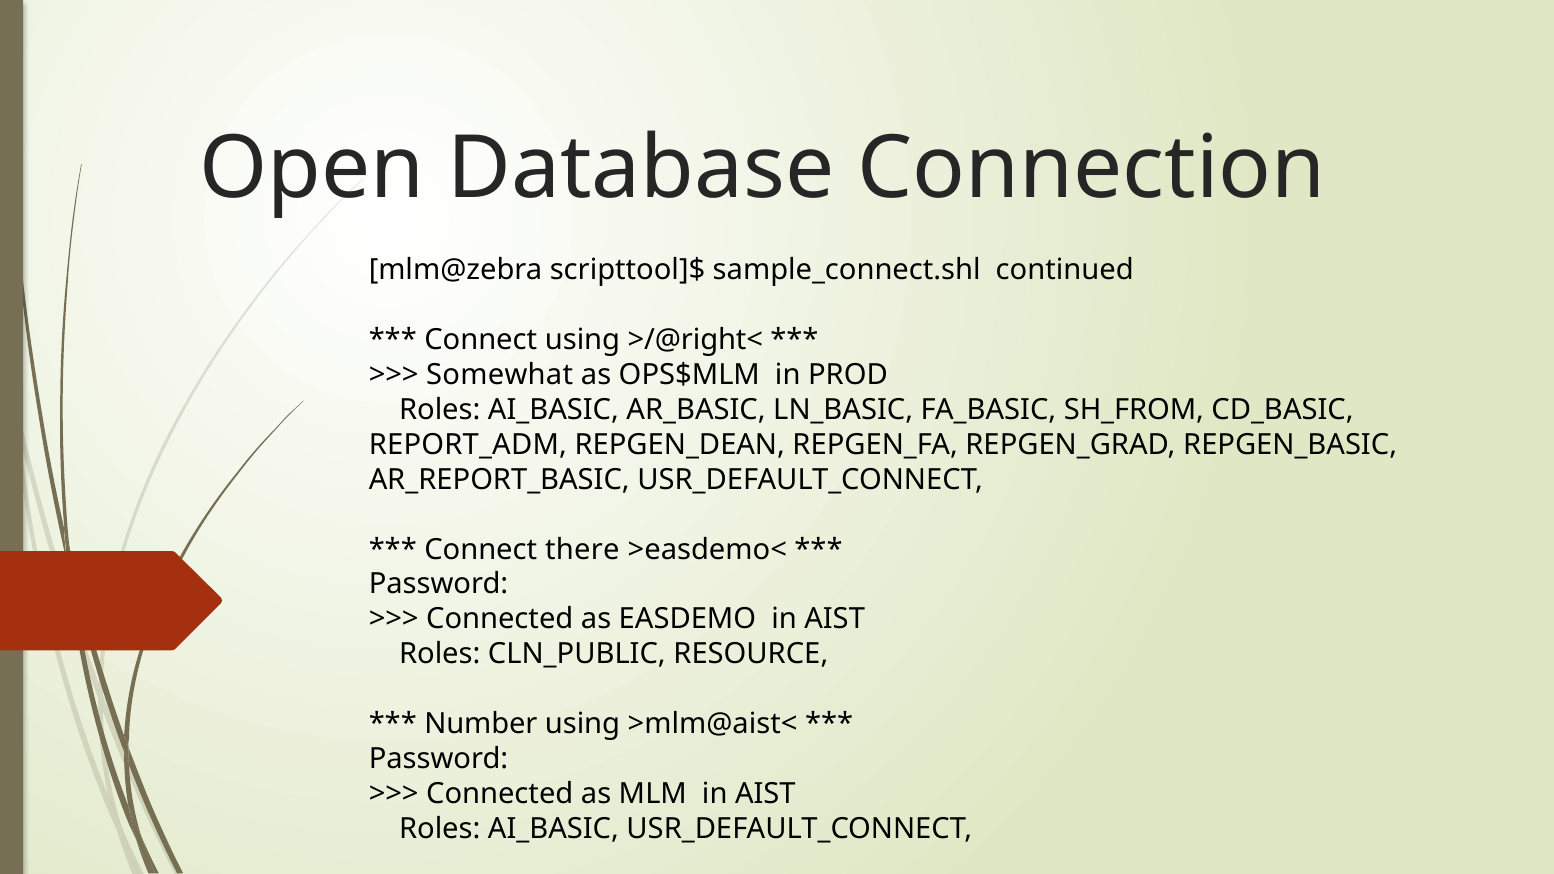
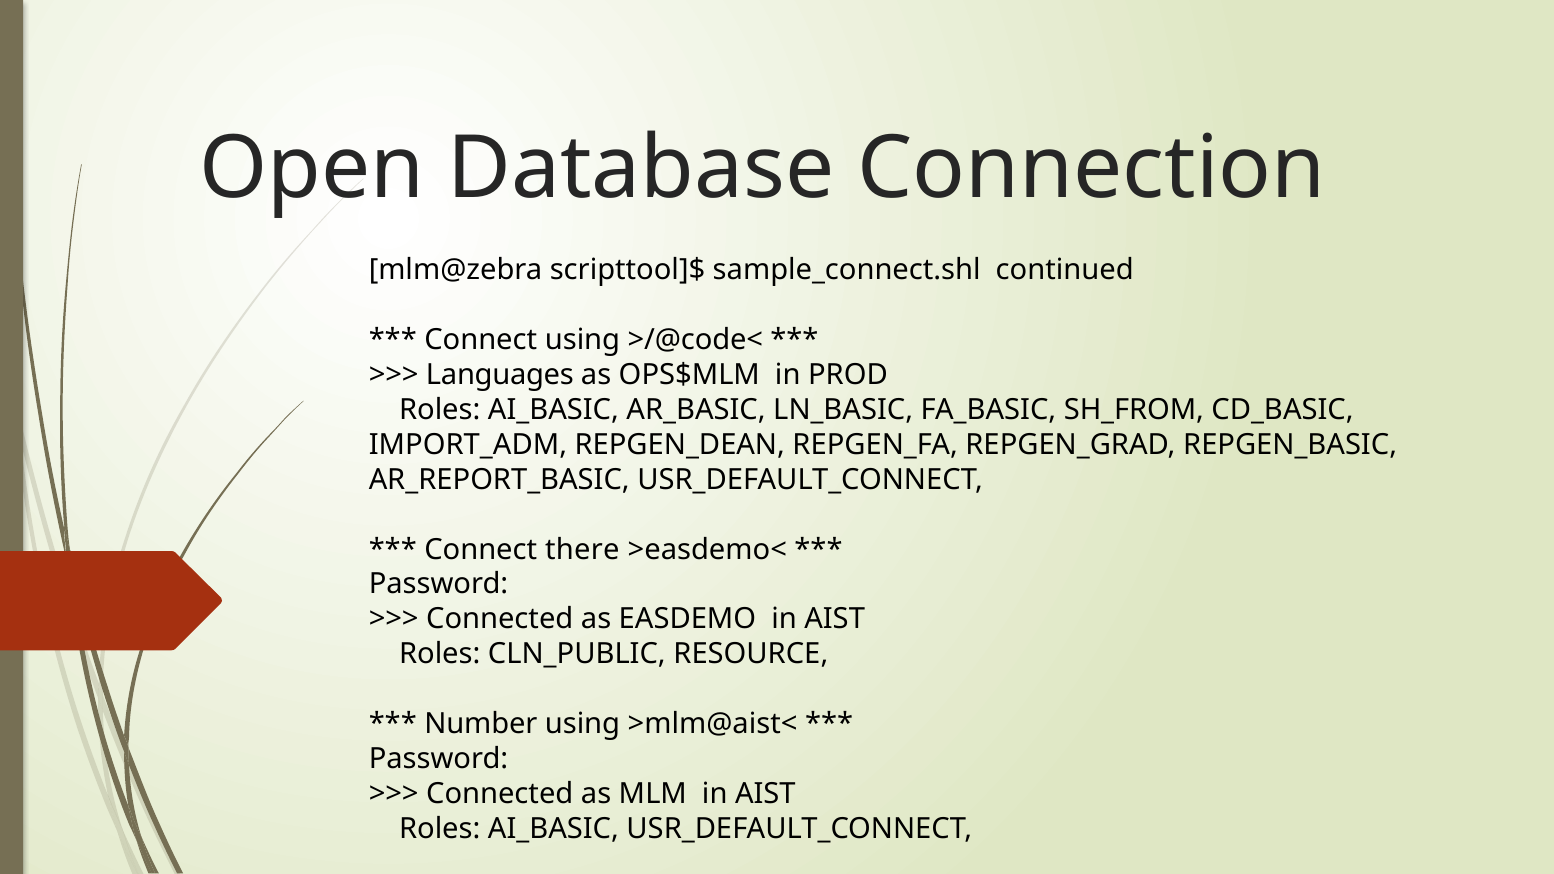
>/@right<: >/@right< -> >/@code< (695, 340)
Somewhat: Somewhat -> Languages (500, 375)
REPORT_ADM: REPORT_ADM -> IMPORT_ADM (468, 445)
